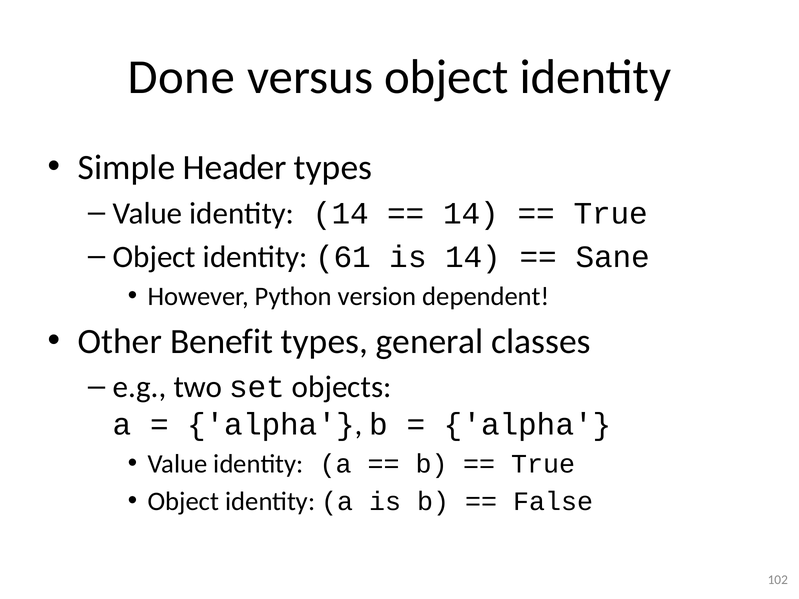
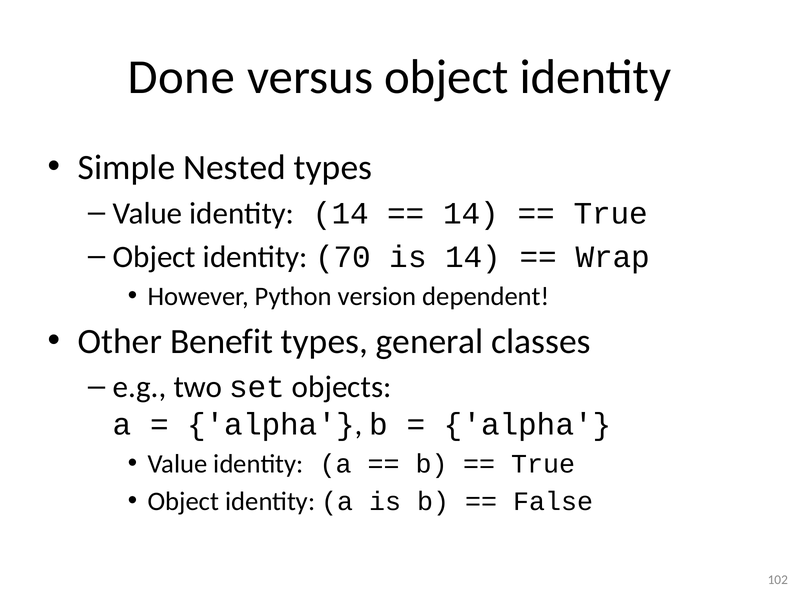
Header: Header -> Nested (235, 168)
61: 61 -> 70 (343, 257)
Sane: Sane -> Wrap (613, 257)
